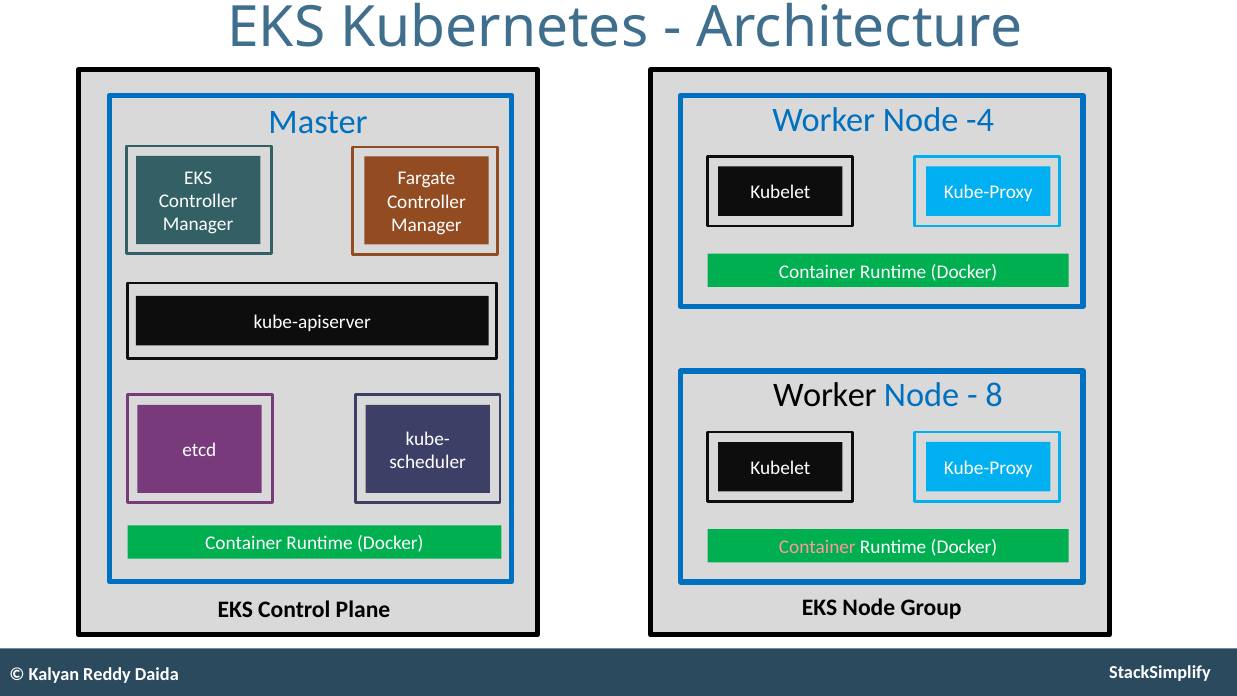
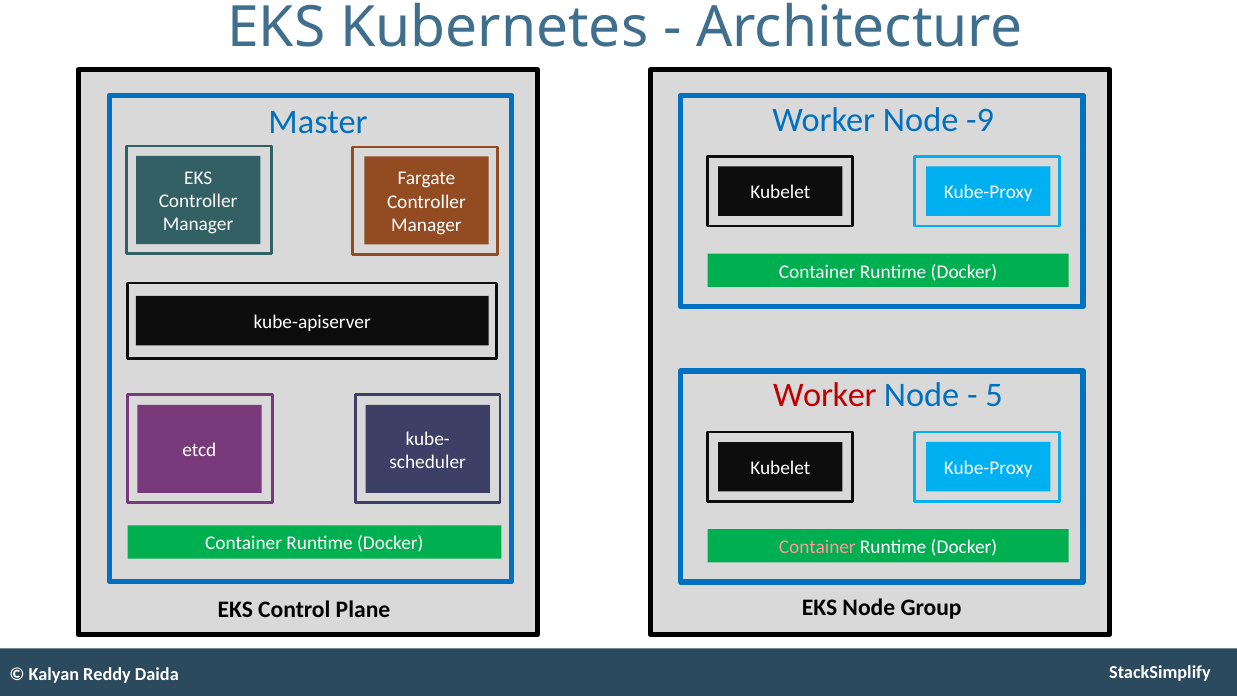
-4: -4 -> -9 (980, 120)
Worker colour: black -> red (825, 396)
8: 8 -> 5 (994, 396)
